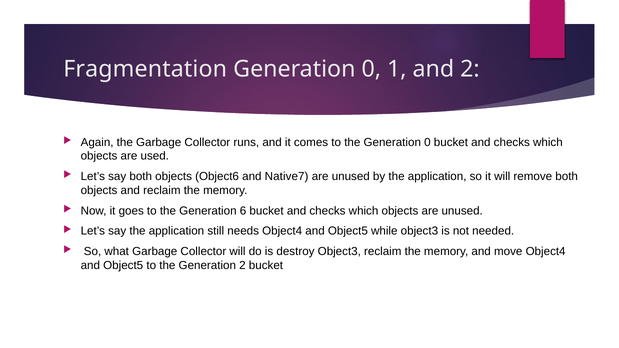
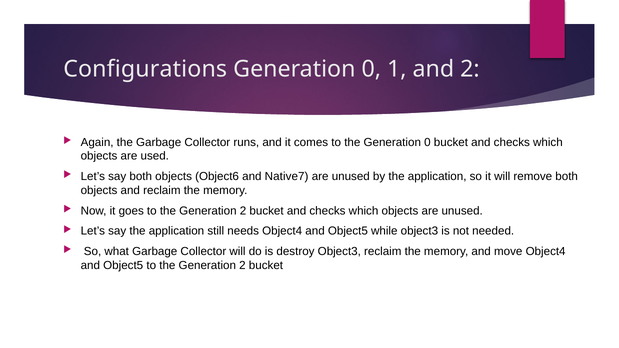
Fragmentation: Fragmentation -> Configurations (145, 69)
6: 6 -> 2 (243, 211)
